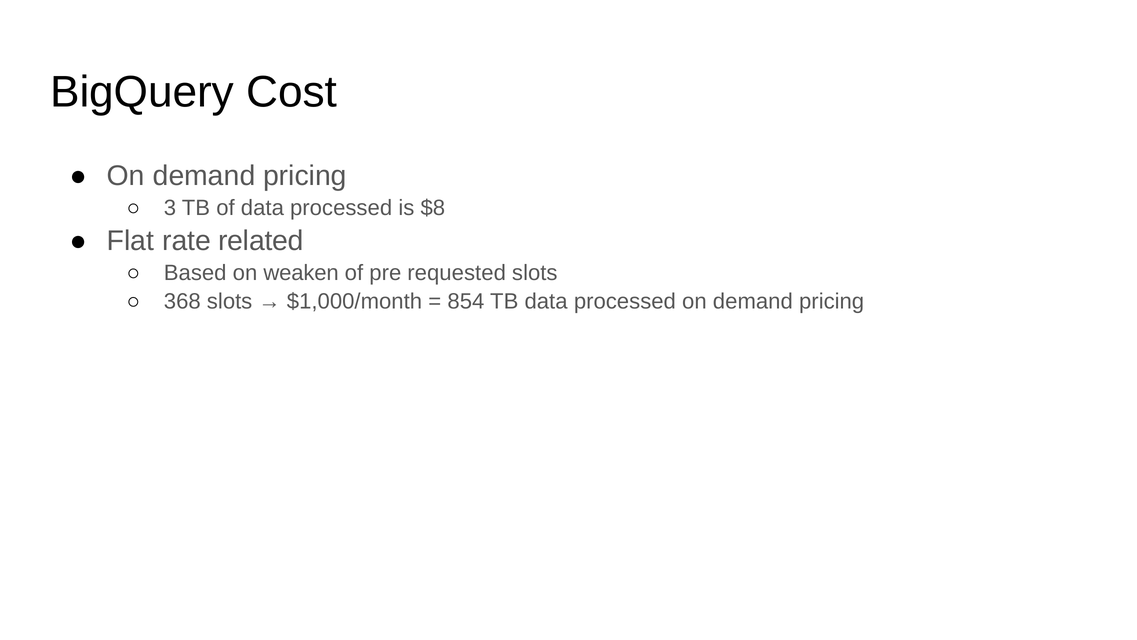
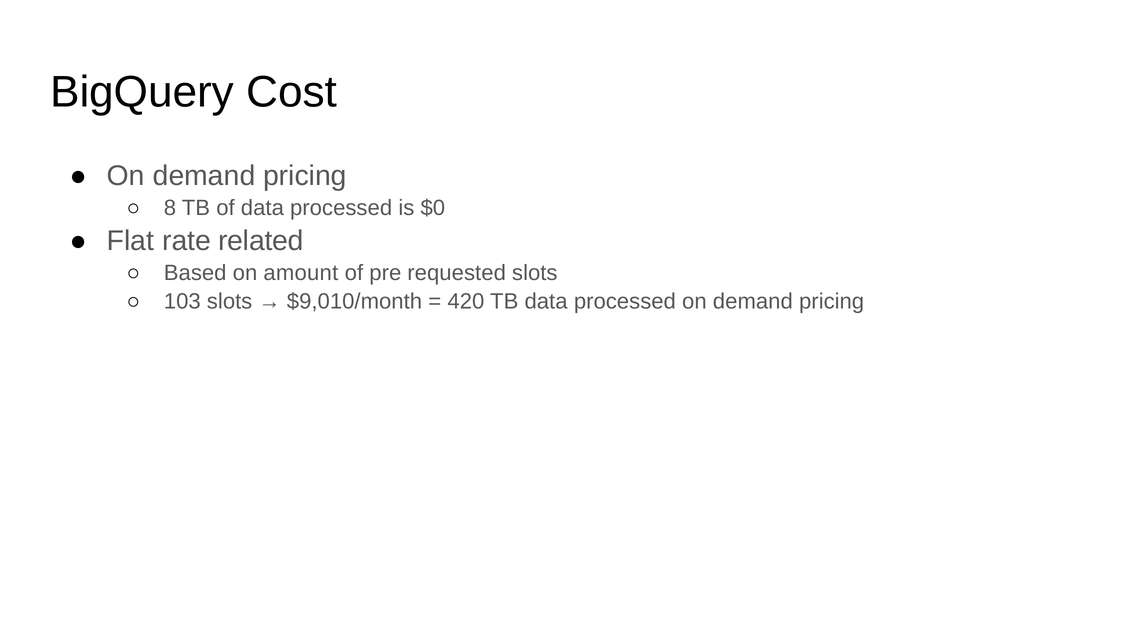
3: 3 -> 8 (170, 208)
$8: $8 -> $0 (433, 208)
weaken: weaken -> amount (301, 273)
368: 368 -> 103 (182, 301)
$1,000/month: $1,000/month -> $9,010/month (354, 301)
854: 854 -> 420 (466, 301)
